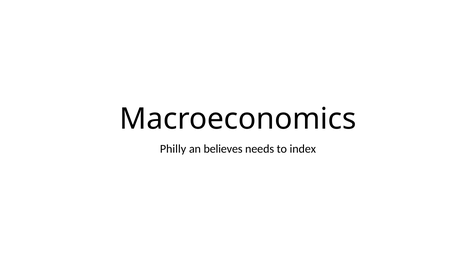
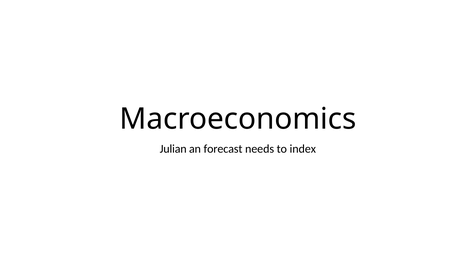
Philly: Philly -> Julian (173, 149)
believes: believes -> forecast (223, 149)
